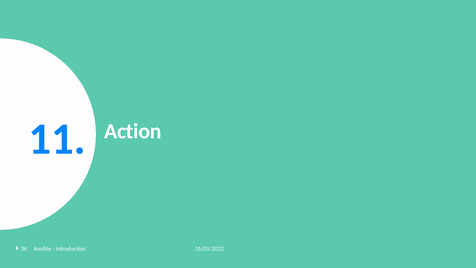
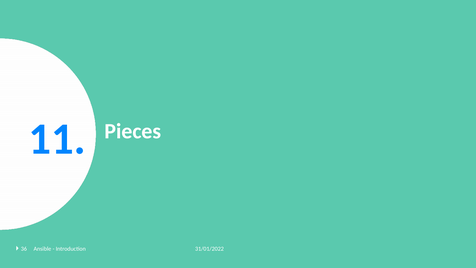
Action: Action -> Pieces (133, 131)
